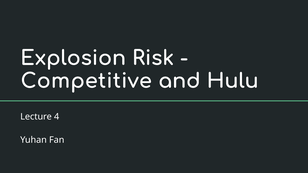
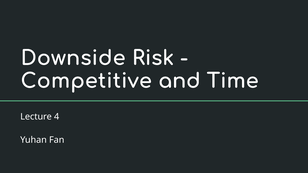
Explosion: Explosion -> Downside (73, 58)
Hulu: Hulu -> Time (233, 81)
